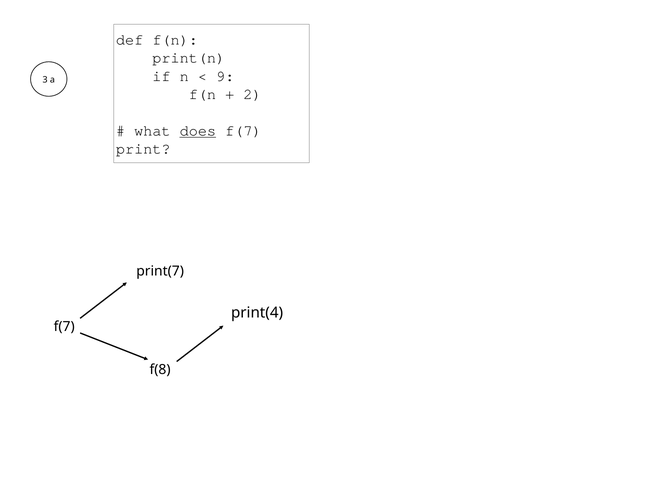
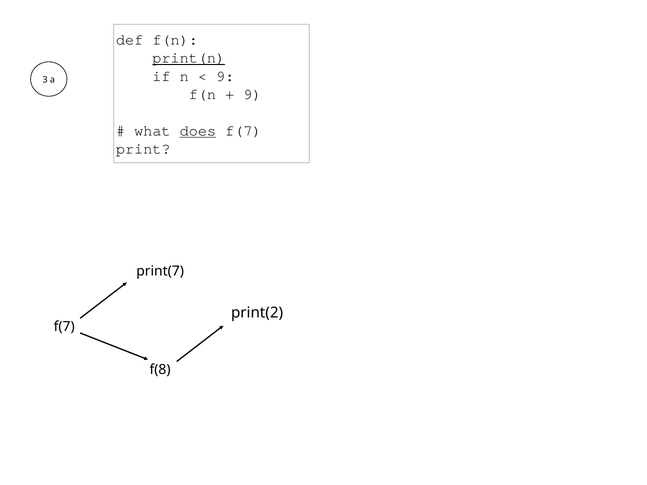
print(n underline: none -> present (189, 58)
2: 2 -> 9 (252, 94)
print(4: print(4 -> print(2 (257, 313)
